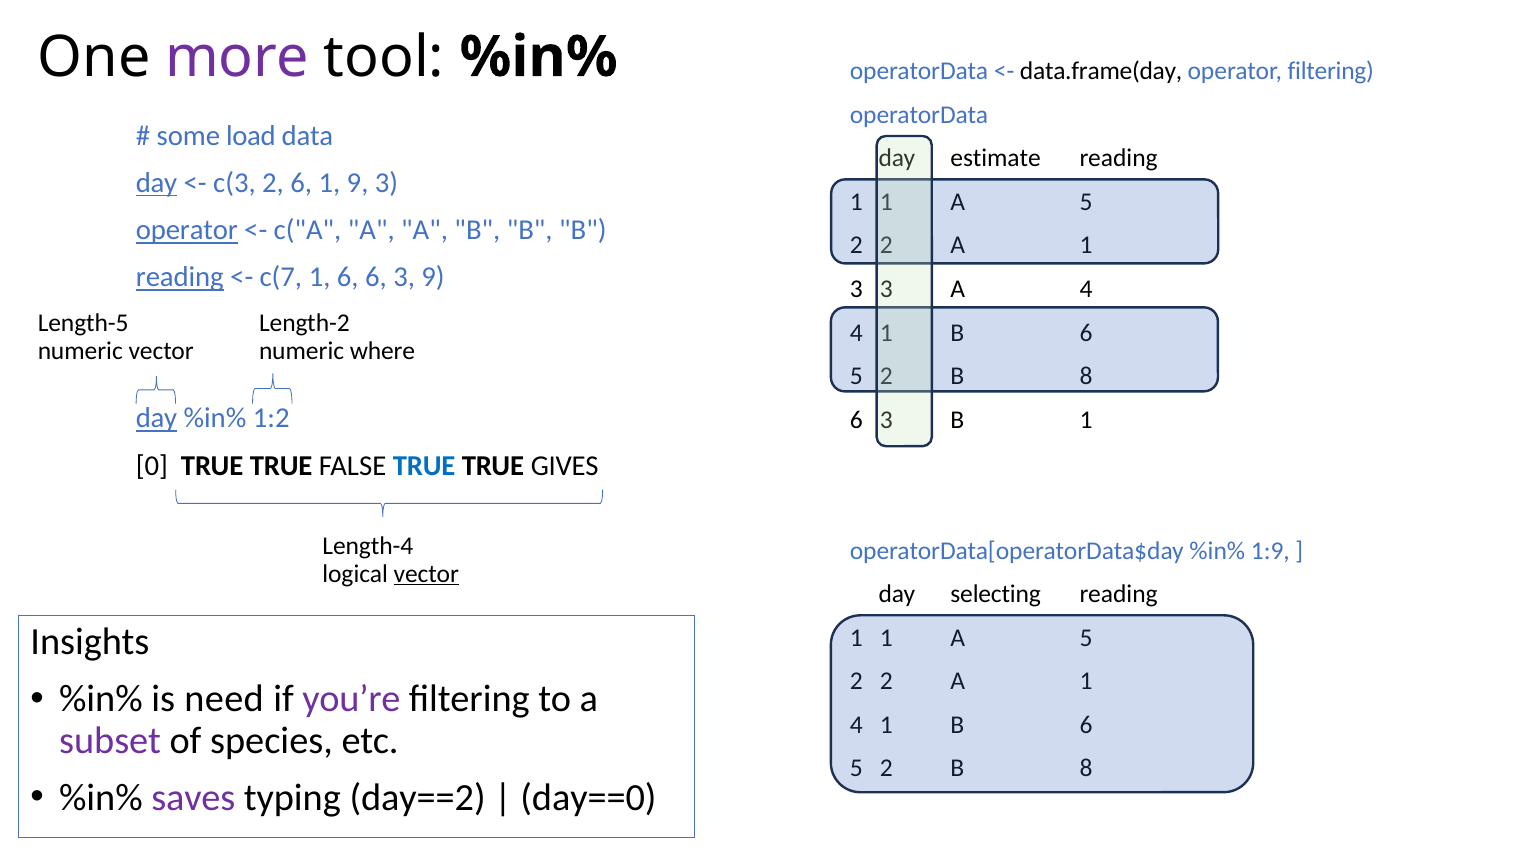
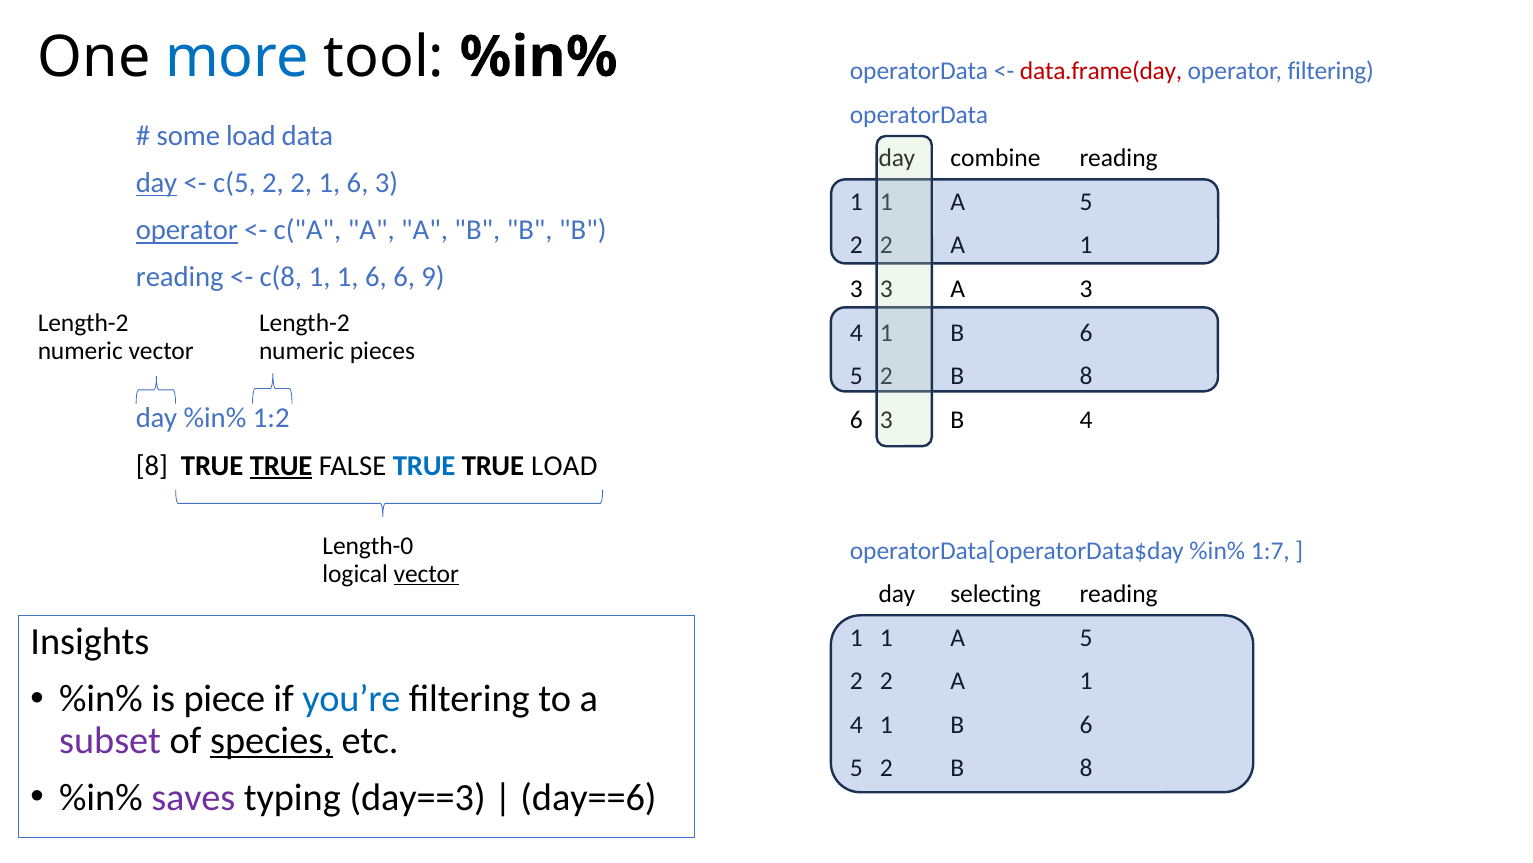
more colour: purple -> blue (237, 57)
data.frame(day colour: black -> red (1101, 71)
estimate: estimate -> combine (996, 158)
c(3: c(3 -> c(5 (234, 183)
6: 6 -> 2 (301, 183)
9: 9 -> 6 (358, 183)
reading underline: present -> none (180, 277)
c(7: c(7 -> c(8 (281, 277)
6: 6 -> 1 (348, 277)
3: 3 -> 6 (404, 277)
A 4: 4 -> 3 (1086, 289)
Length-5: Length-5 -> Length-2 (83, 323)
where: where -> pieces (382, 350)
day underline: present -> none (157, 418)
B 1: 1 -> 4 (1086, 420)
0: 0 -> 8 (152, 465)
TRUE underline: none -> present (281, 465)
TRUE GIVES: GIVES -> LOAD (564, 465)
Length-4: Length-4 -> Length-0 (368, 546)
1:9: 1:9 -> 1:7 (1270, 550)
need: need -> piece (224, 698)
you’re colour: purple -> blue (351, 698)
species underline: none -> present (271, 740)
day==2: day==2 -> day==3 (418, 797)
day==0: day==0 -> day==6 (588, 797)
